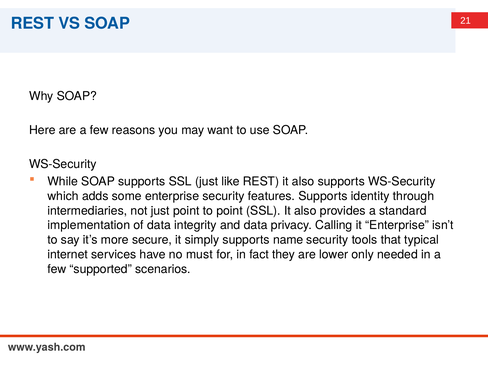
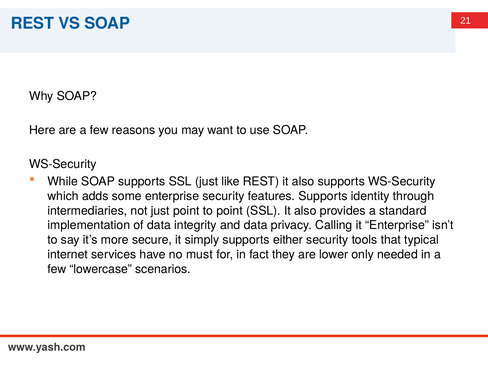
name: name -> either (288, 240)
supported: supported -> lowercase (101, 269)
